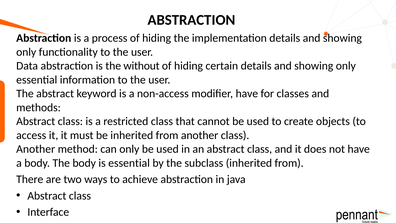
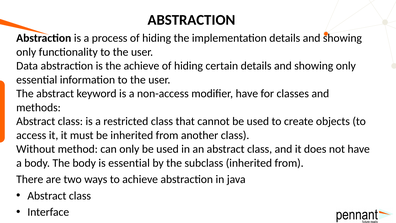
the without: without -> achieve (141, 66)
Another: Another -> Without (36, 149)
